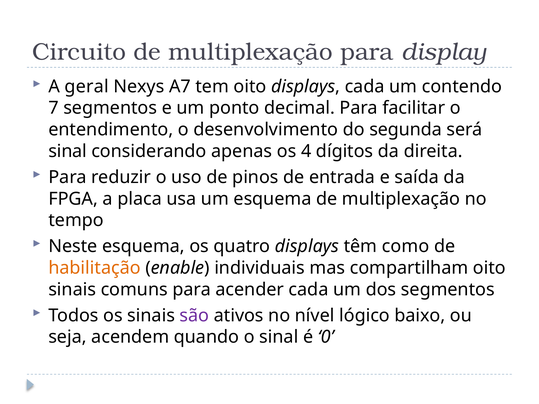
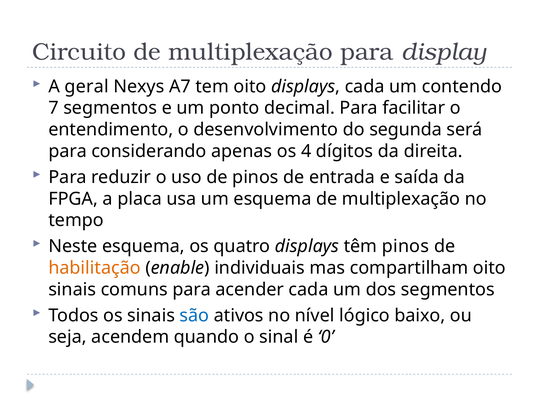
sinal: sinal -> para (68, 151)
têm como: como -> pinos (405, 246)
são colour: purple -> blue (194, 316)
